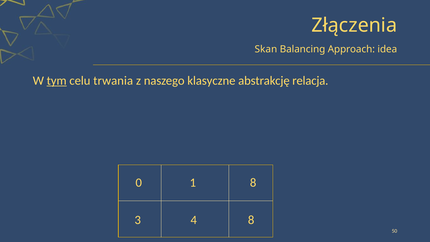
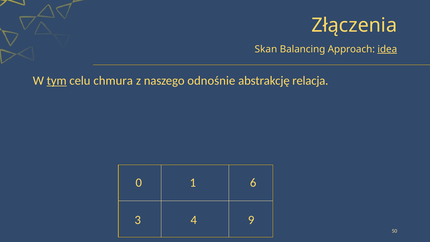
idea underline: none -> present (387, 49)
trwania: trwania -> chmura (113, 81)
klasyczne: klasyczne -> odnośnie (211, 81)
1 8: 8 -> 6 (253, 183)
4 8: 8 -> 9 (251, 220)
